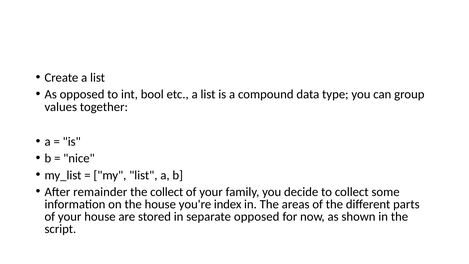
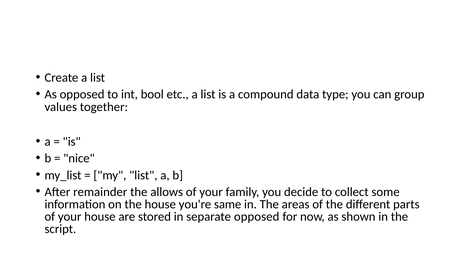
the collect: collect -> allows (167, 192)
index: index -> same (228, 204)
